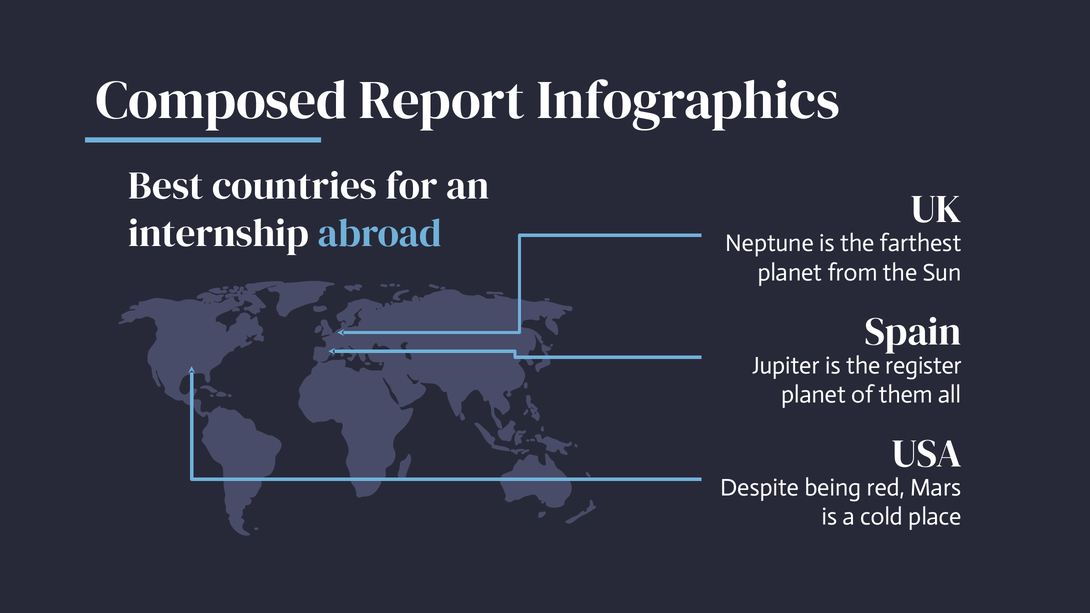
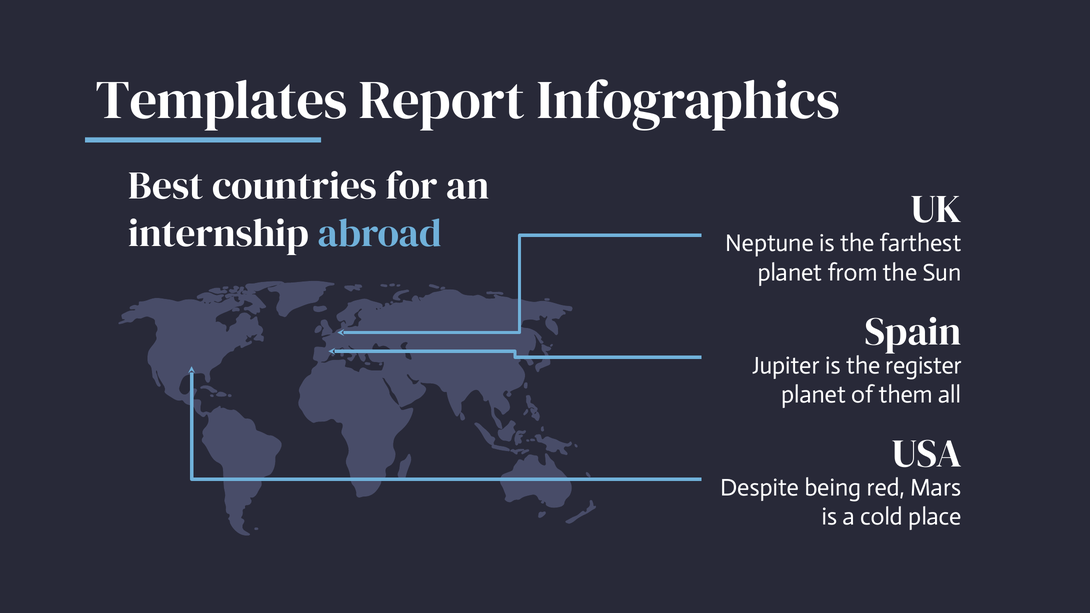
Composed: Composed -> Templates (222, 100)
